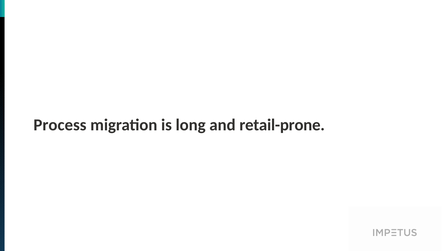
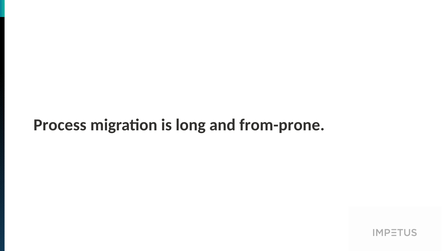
retail-prone: retail-prone -> from-prone (282, 125)
